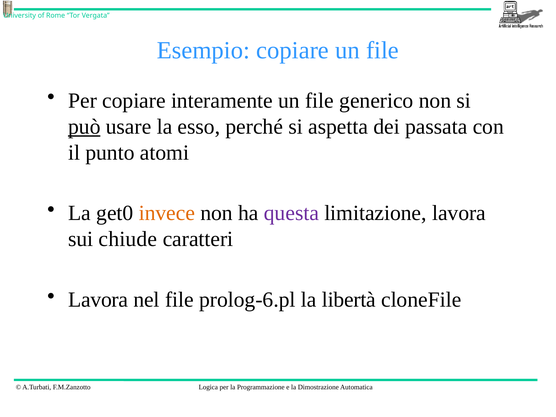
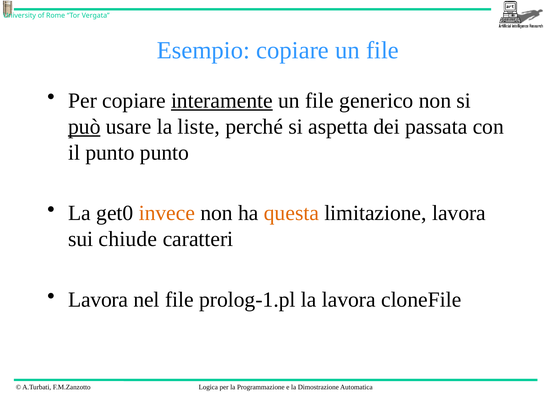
interamente underline: none -> present (222, 101)
esso: esso -> liste (199, 127)
punto atomi: atomi -> punto (164, 153)
questa colour: purple -> orange (291, 213)
prolog-6.pl: prolog-6.pl -> prolog-1.pl (247, 300)
la libertà: libertà -> lavora (349, 300)
